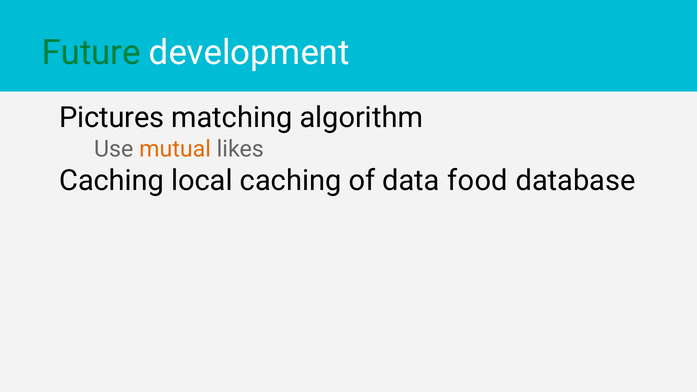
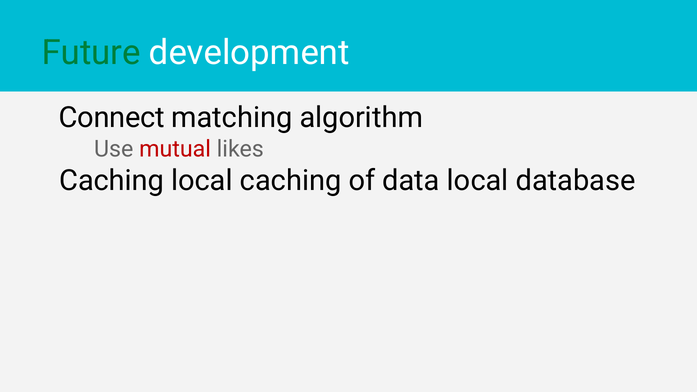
Pictures: Pictures -> Connect (112, 118)
mutual colour: orange -> red (175, 149)
data food: food -> local (478, 181)
